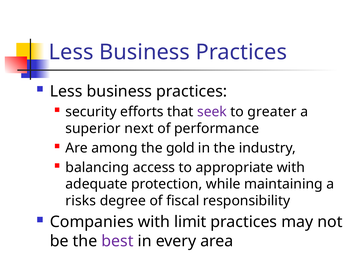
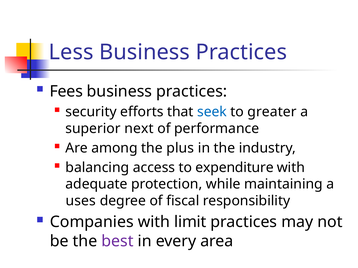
Less: Less -> Fees (66, 91)
seek colour: purple -> blue (212, 112)
gold: gold -> plus (180, 148)
appropriate: appropriate -> expenditure (235, 168)
risks: risks -> uses (81, 201)
